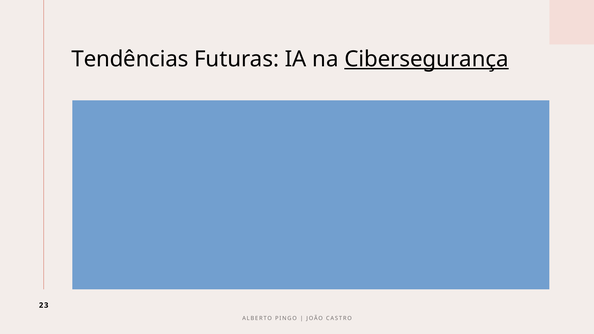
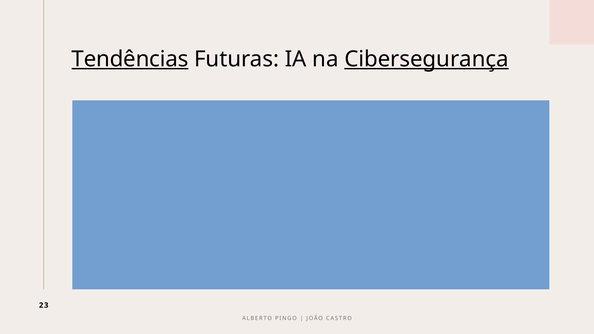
Tendências underline: none -> present (130, 59)
